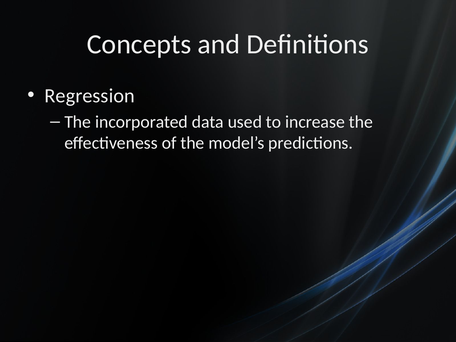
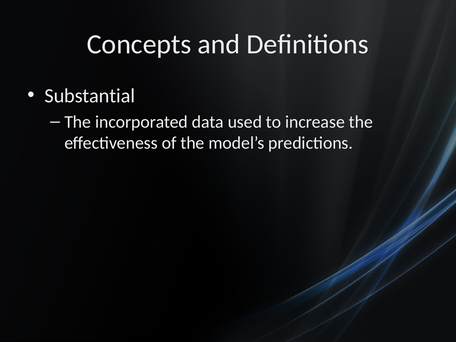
Regression: Regression -> Substantial (90, 96)
